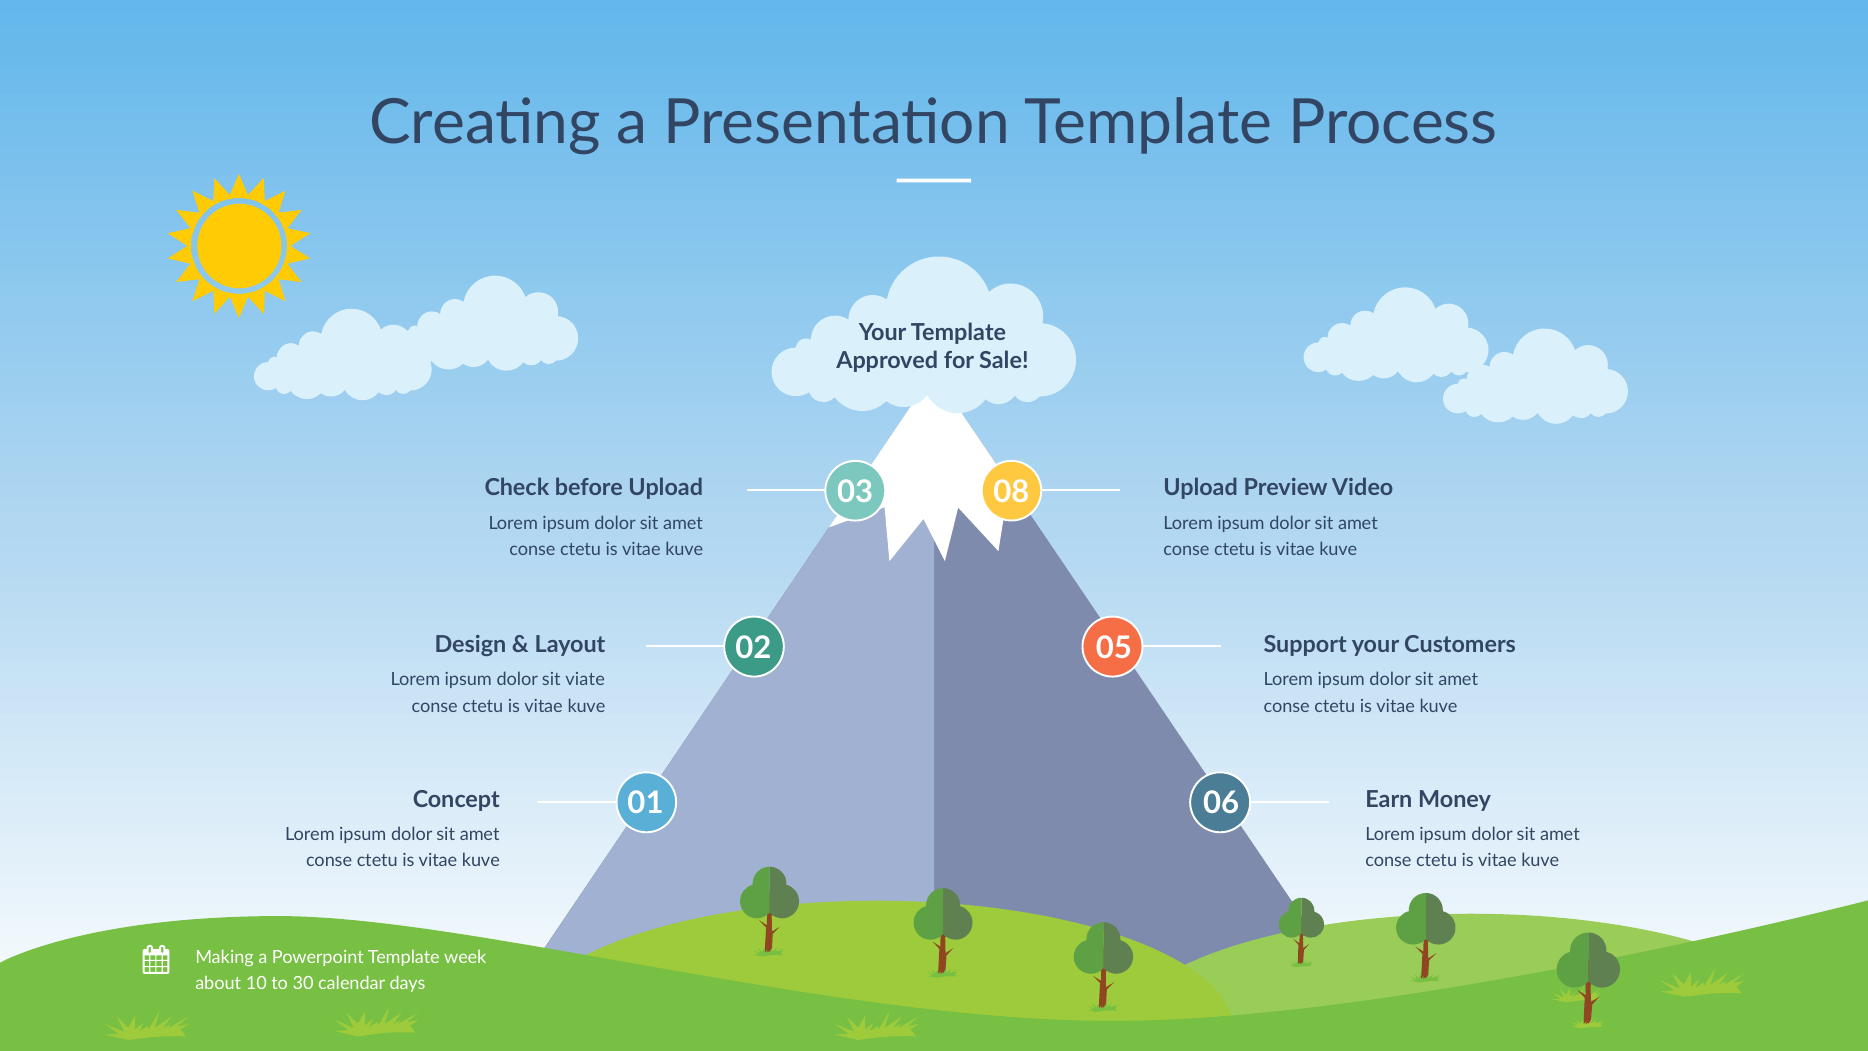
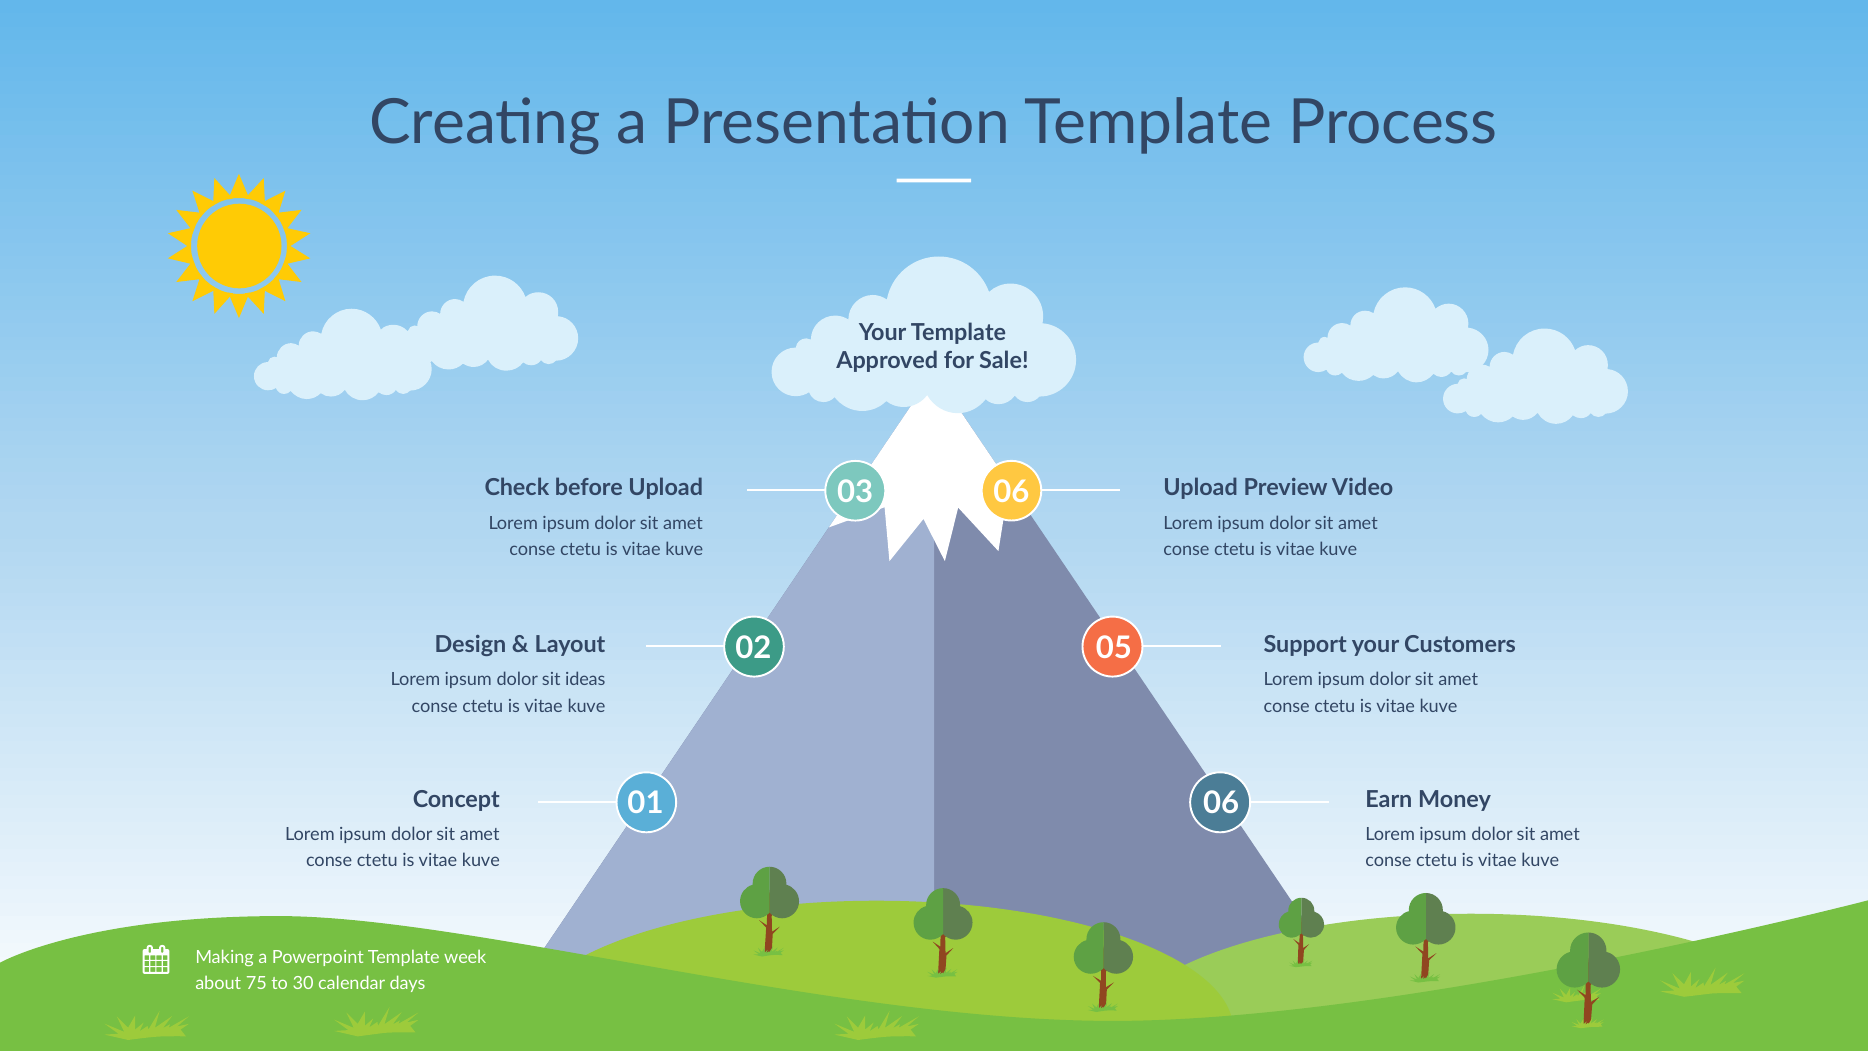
03 08: 08 -> 06 (1011, 493)
viate: viate -> ideas (585, 680)
10: 10 -> 75 (256, 984)
